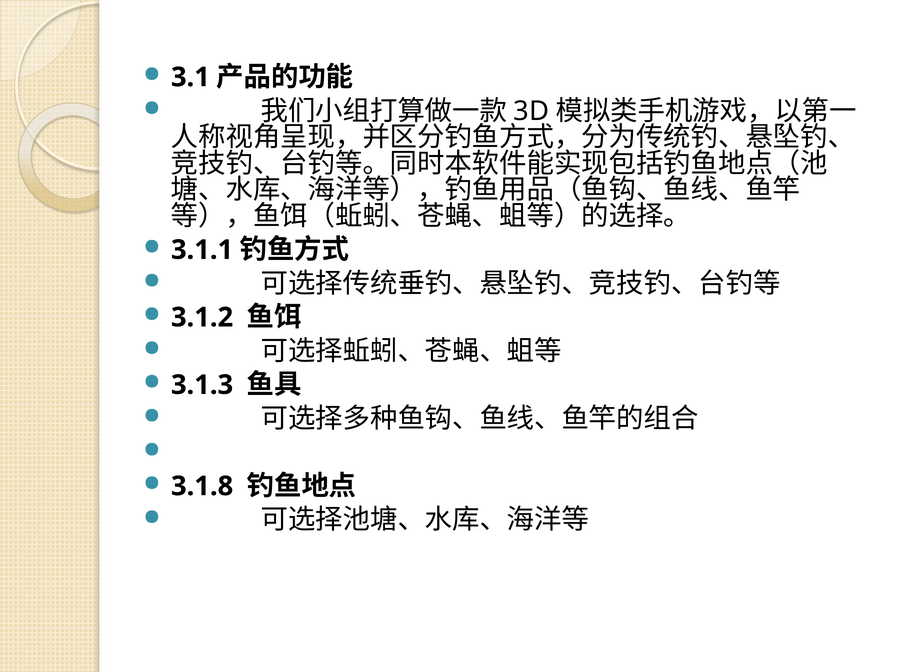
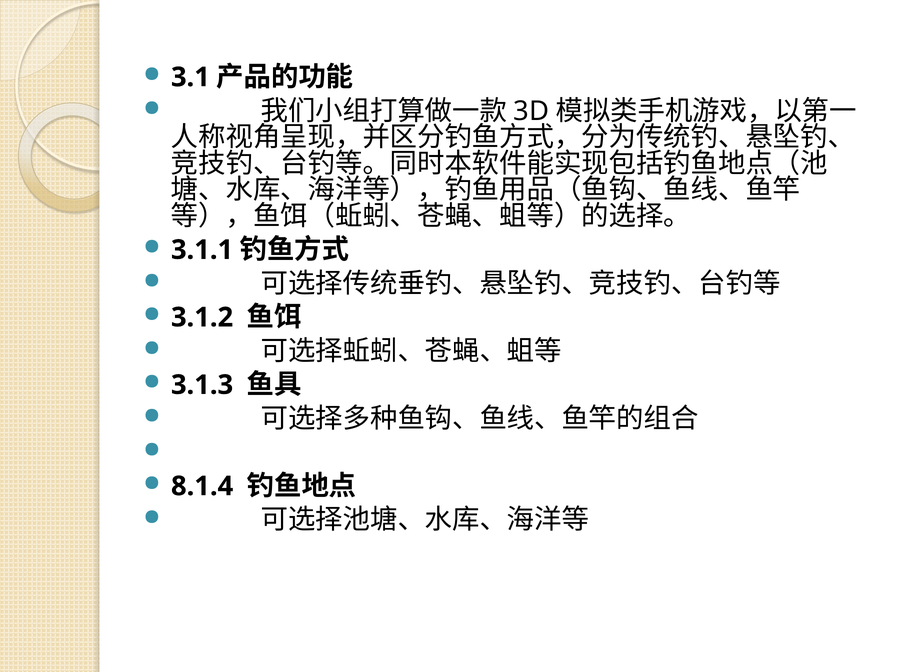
3.1.8: 3.1.8 -> 8.1.4 (202, 487)
